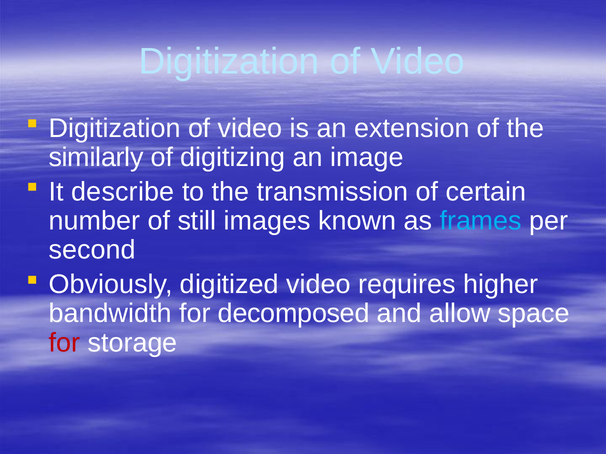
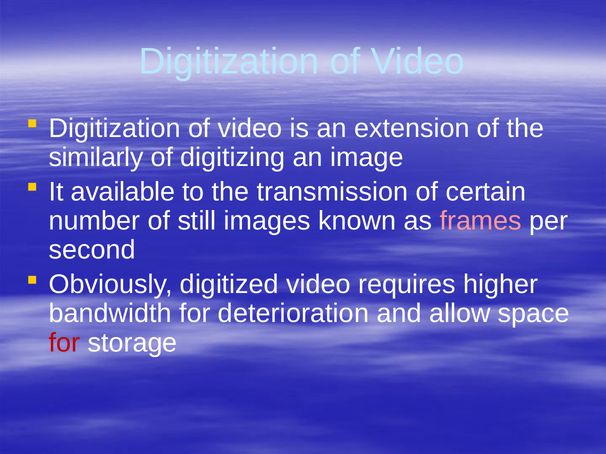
describe: describe -> available (123, 192)
frames colour: light blue -> pink (481, 221)
decomposed: decomposed -> deterioration (294, 314)
